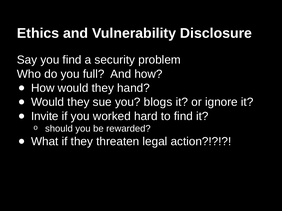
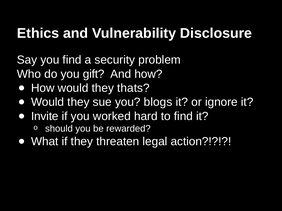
full: full -> gift (94, 74)
hand: hand -> thats (133, 88)
